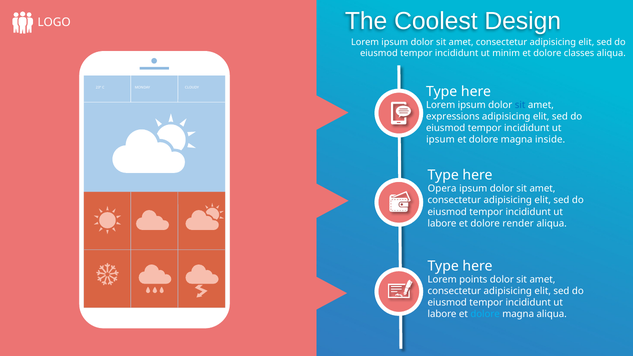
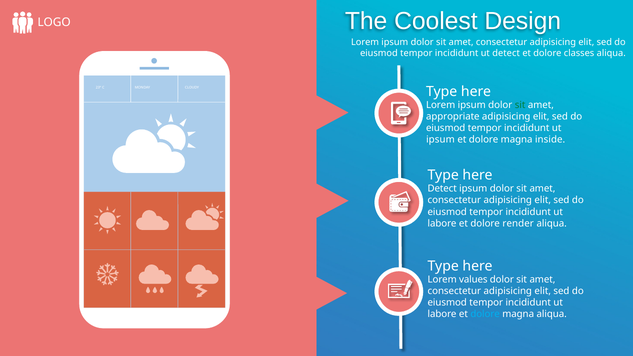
ut minim: minim -> detect (506, 53)
sit colour: blue -> green (520, 105)
expressions: expressions -> appropriate (453, 117)
Opera: Opera -> Detect (442, 189)
points: points -> values (473, 279)
